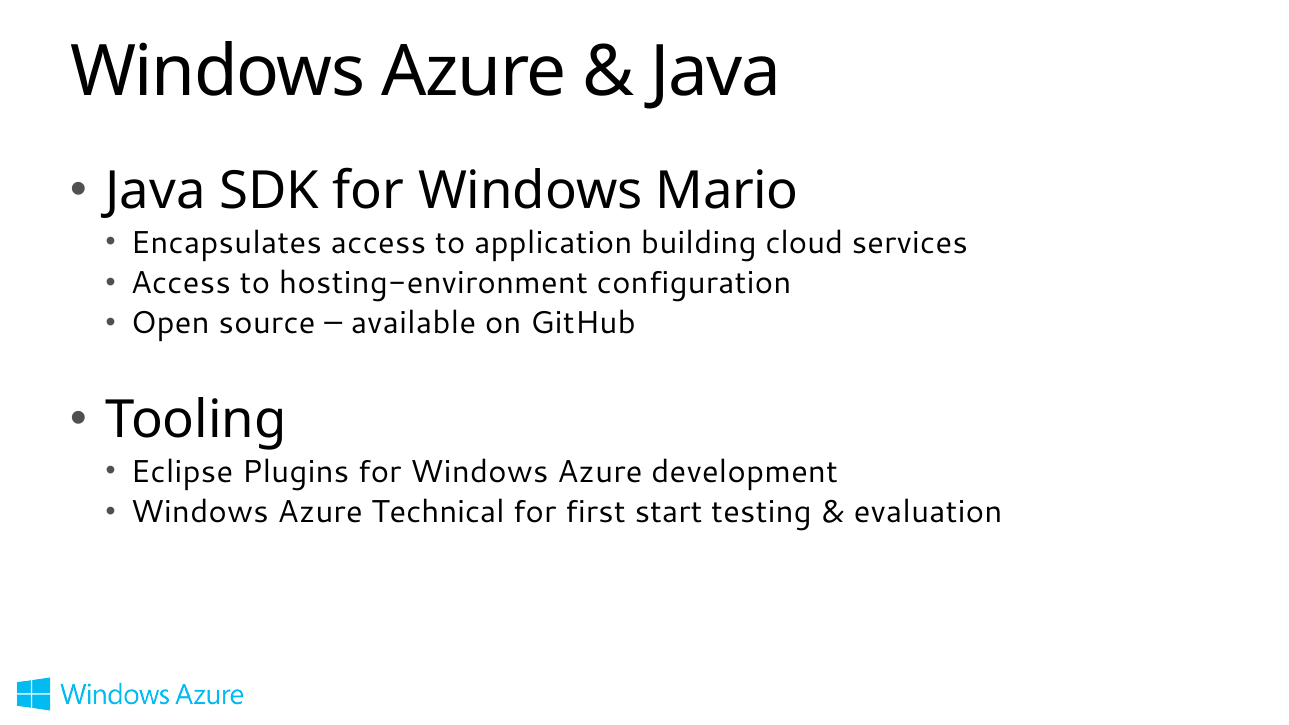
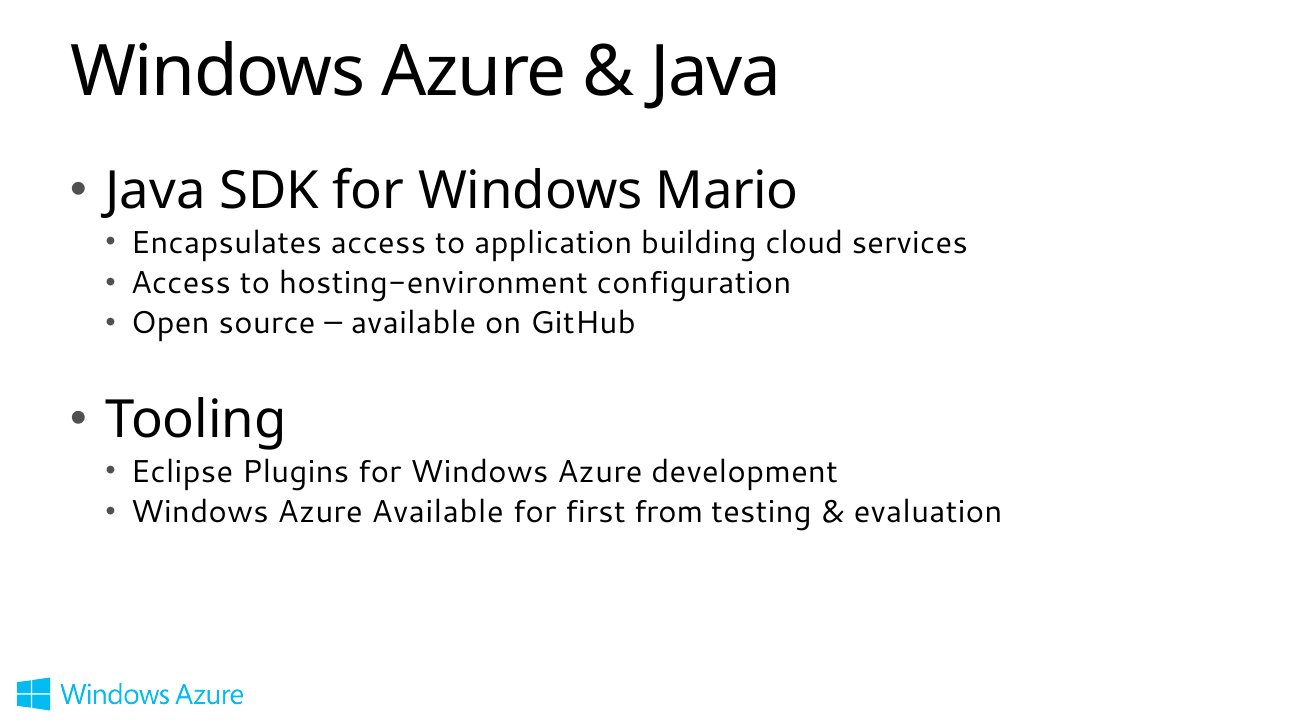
Azure Technical: Technical -> Available (438, 512)
start: start -> from (669, 512)
